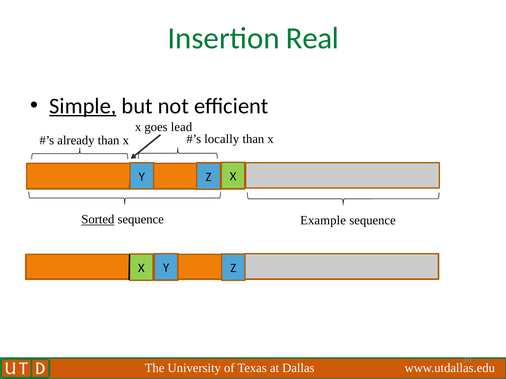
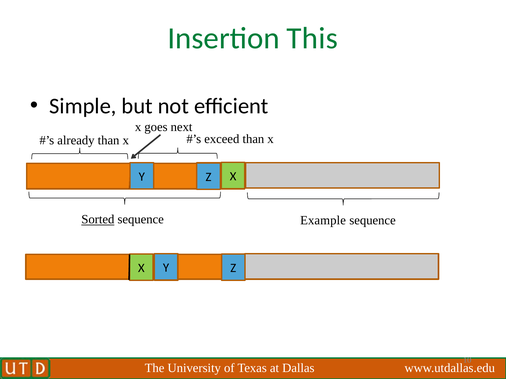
Real: Real -> This (312, 38)
Simple underline: present -> none (83, 106)
lead: lead -> next (182, 127)
locally: locally -> exceed (222, 139)
